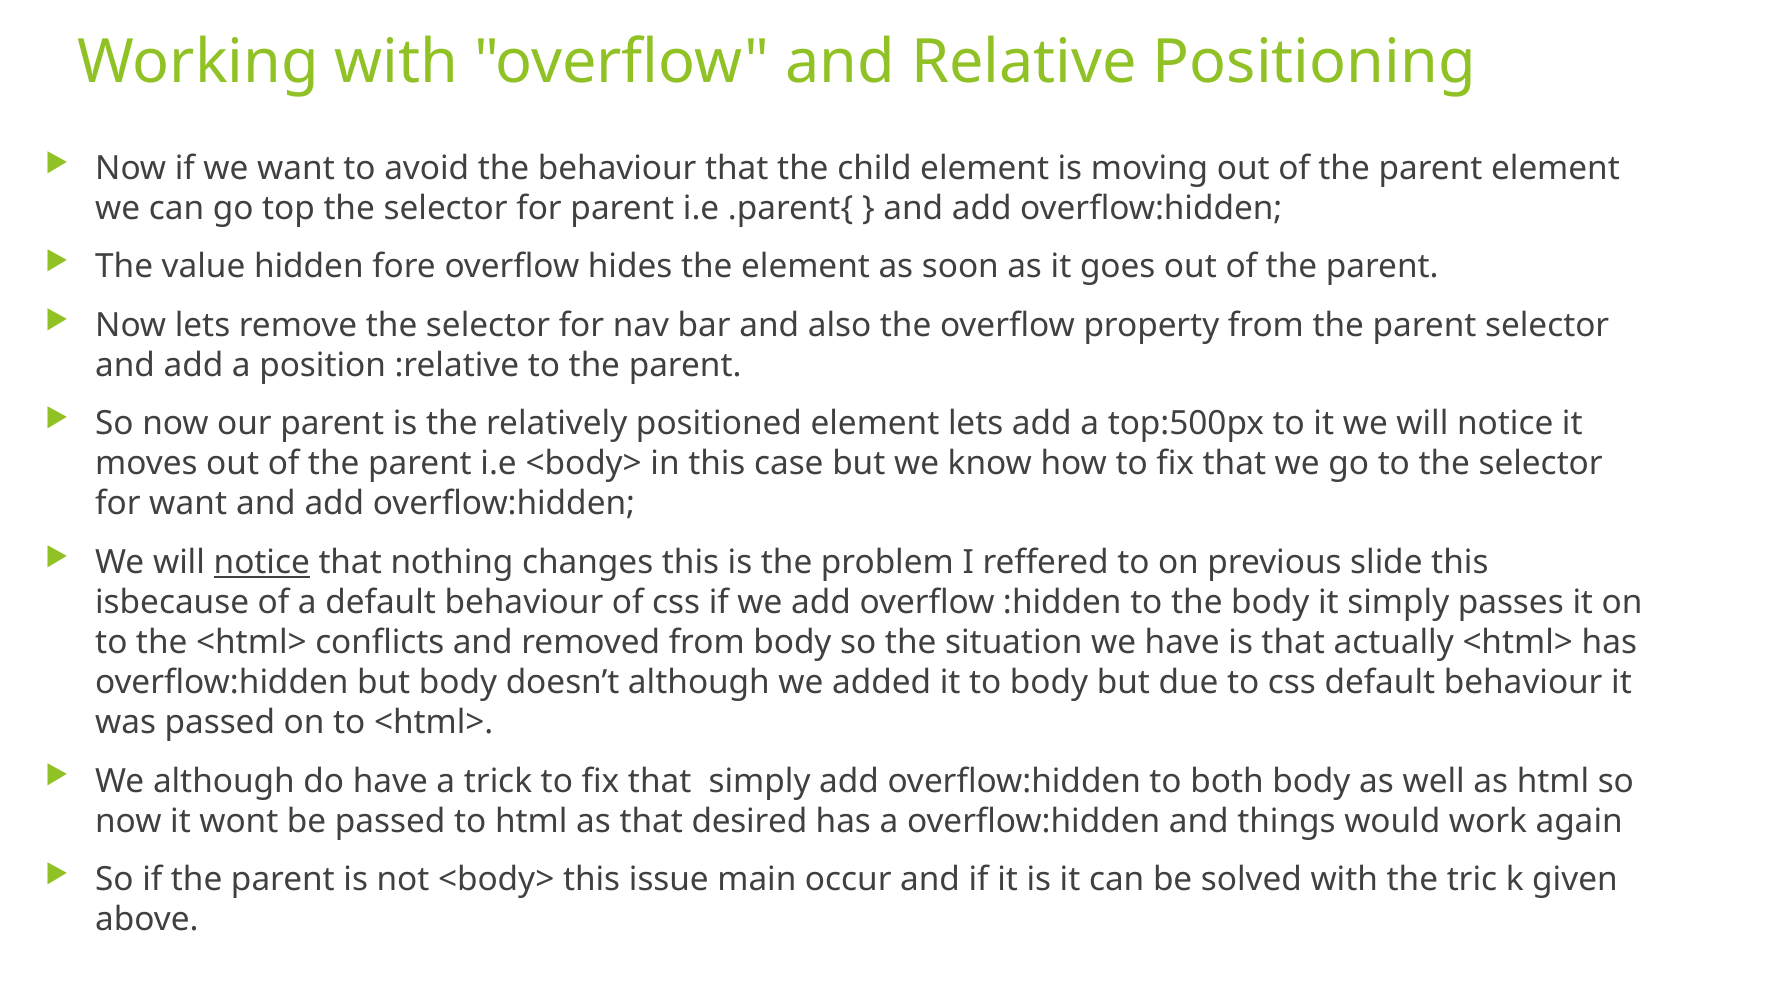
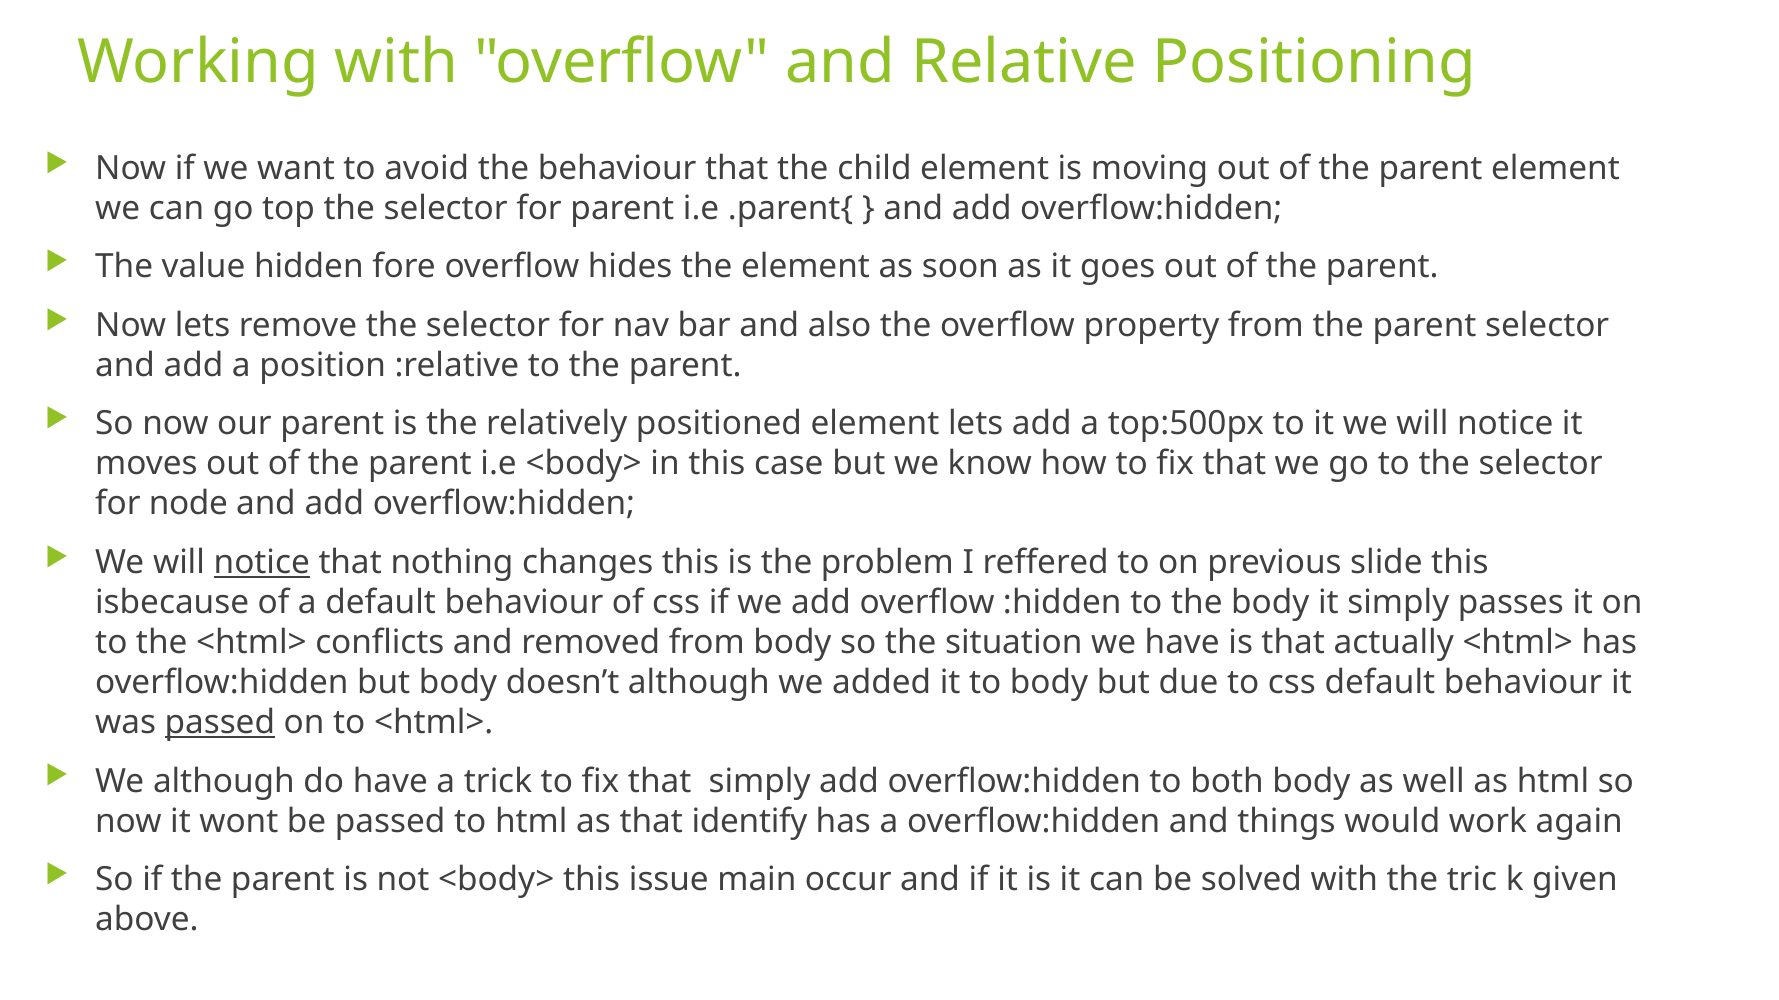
for want: want -> node (188, 504)
passed underline: none -> present (220, 723)
desired: desired -> identify (749, 822)
